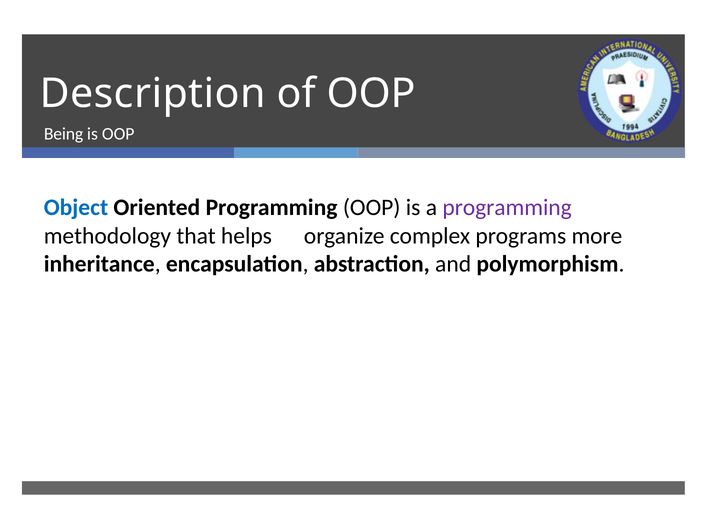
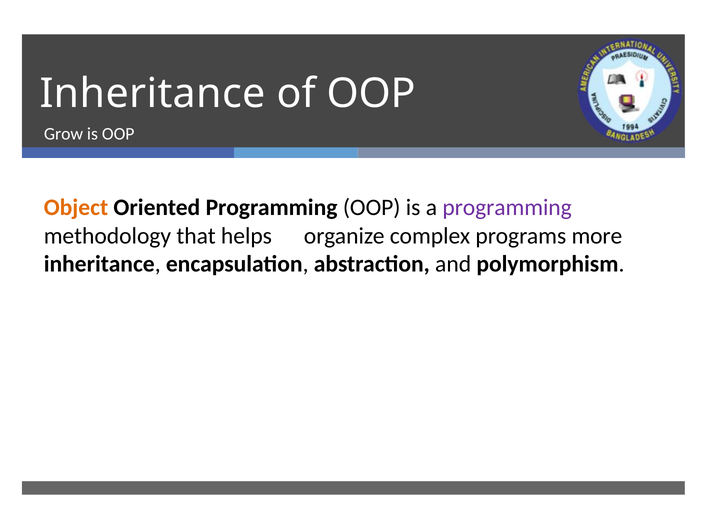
Description: Description -> Inheritance (153, 93)
Being: Being -> Grow (63, 134)
Object colour: blue -> orange (76, 208)
